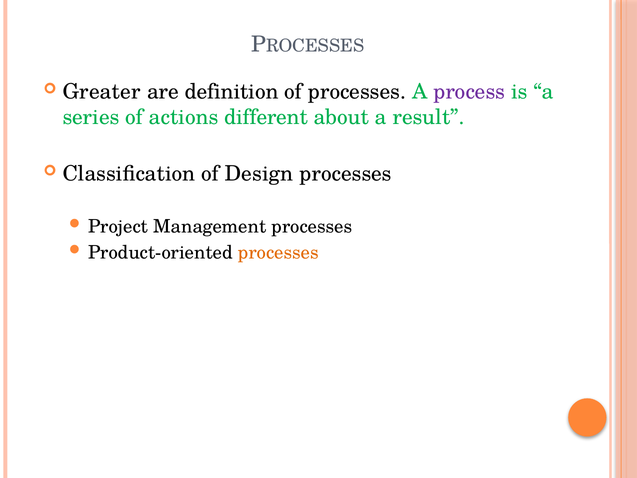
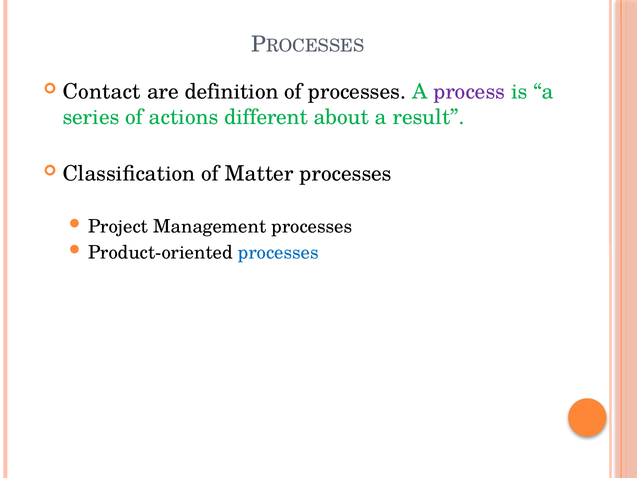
Greater: Greater -> Contact (102, 92)
Design: Design -> Matter (259, 173)
processes colour: orange -> blue (278, 252)
